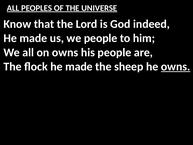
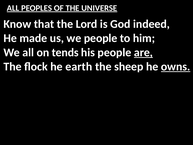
on owns: owns -> tends (65, 52)
are underline: none -> present (143, 52)
flock he made: made -> earth (79, 66)
